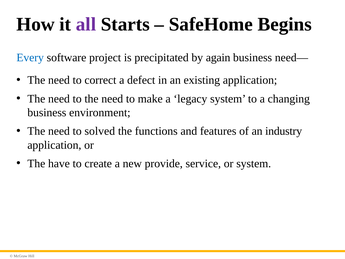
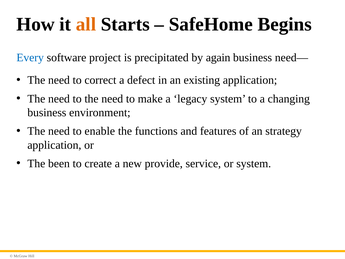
all colour: purple -> orange (86, 24)
solved: solved -> enable (100, 131)
industry: industry -> strategy (284, 131)
have: have -> been (59, 163)
